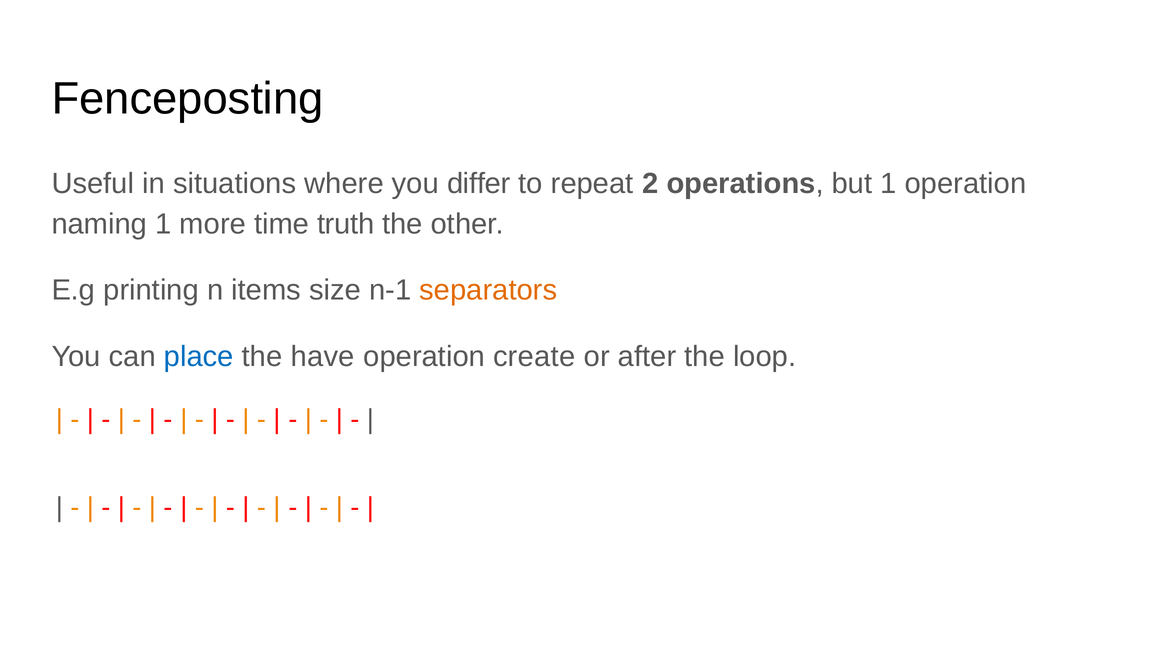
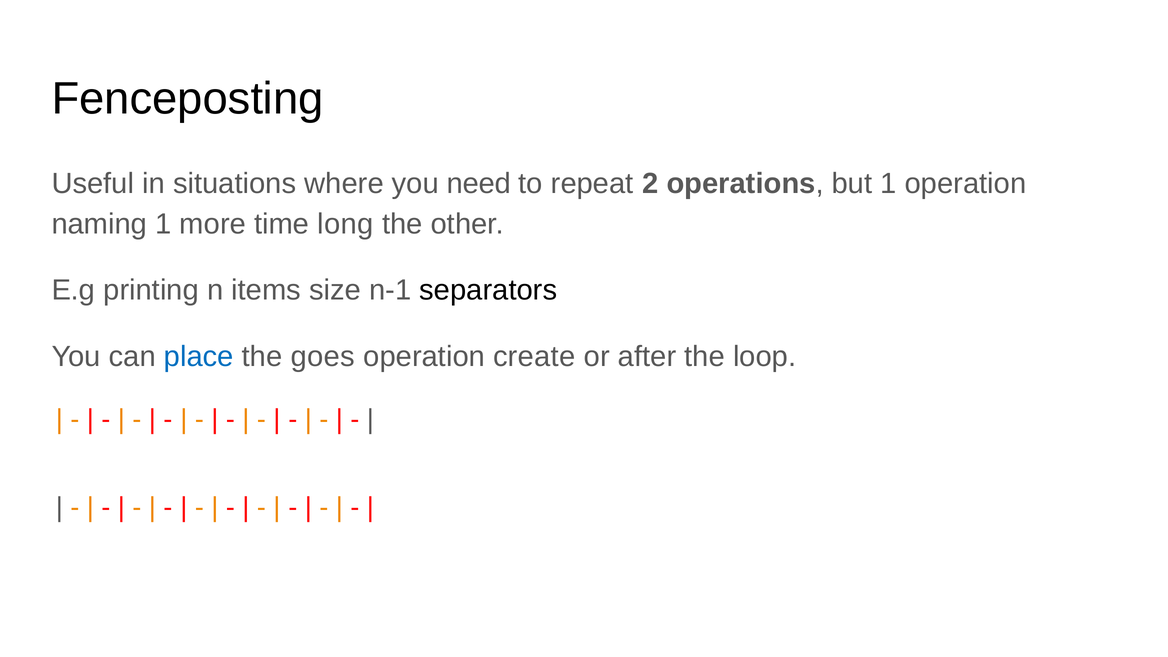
differ: differ -> need (479, 184)
truth: truth -> long (345, 224)
separators colour: orange -> black (488, 290)
have: have -> goes (323, 356)
